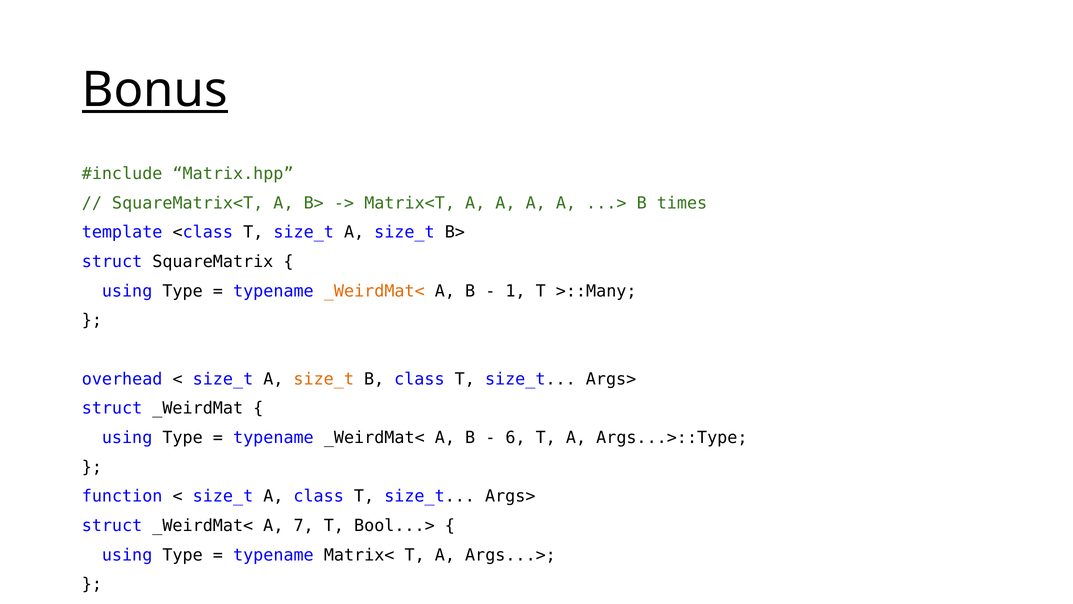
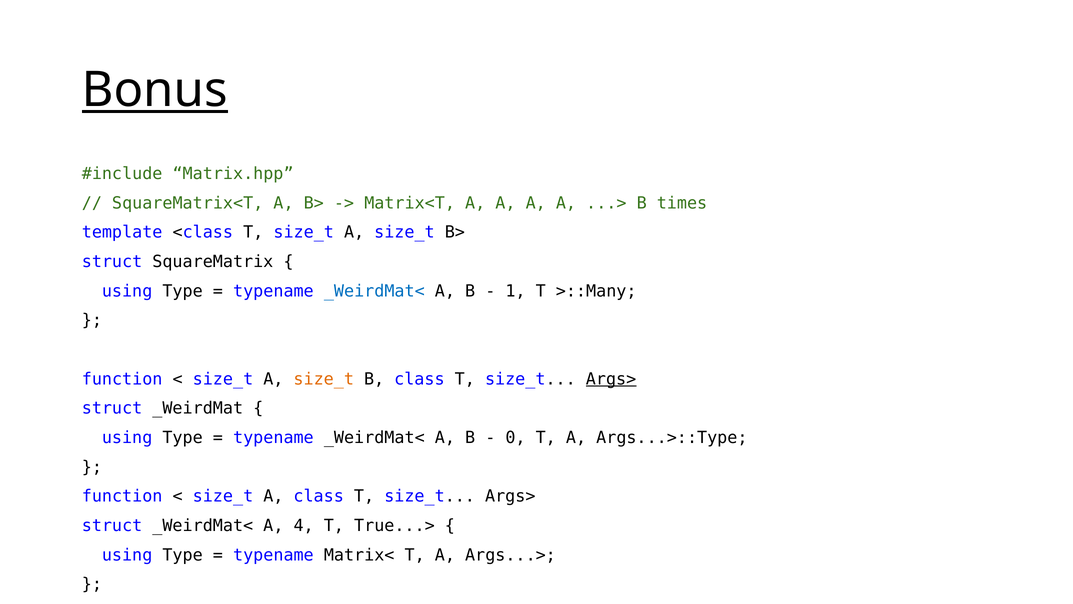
_WeirdMat< colour: orange -> blue (374, 291)
overhead: overhead -> function (122, 379)
Args> underline: none -> present (611, 379)
6: 6 -> 0 (515, 437)
7: 7 -> 4 (304, 525)
Bool...>: Bool...> -> True...> (394, 525)
